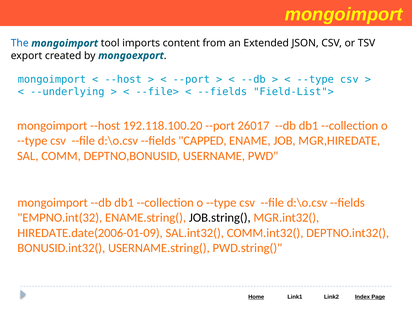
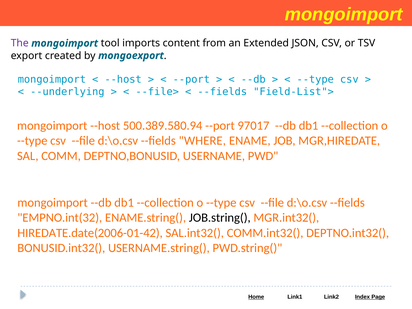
The colour: blue -> purple (20, 43)
192.118.100.20: 192.118.100.20 -> 500.389.580.94 (163, 126)
26017: 26017 -> 97017 (253, 126)
CAPPED: CAPPED -> WHERE (202, 141)
HIREDATE.date(2006-01-09: HIREDATE.date(2006-01-09 -> HIREDATE.date(2006-01-42 (90, 233)
